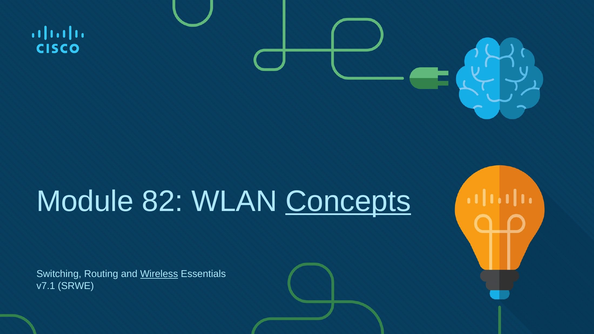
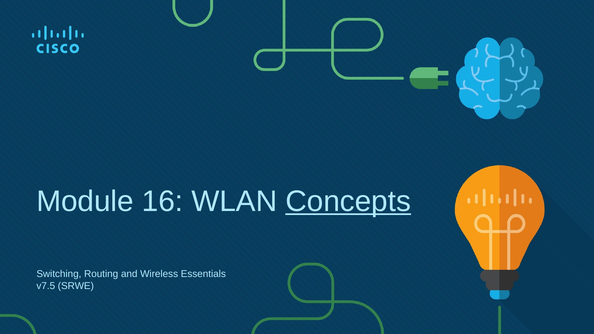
82: 82 -> 16 (163, 201)
Wireless underline: present -> none (159, 274)
v7.1: v7.1 -> v7.5 (46, 286)
